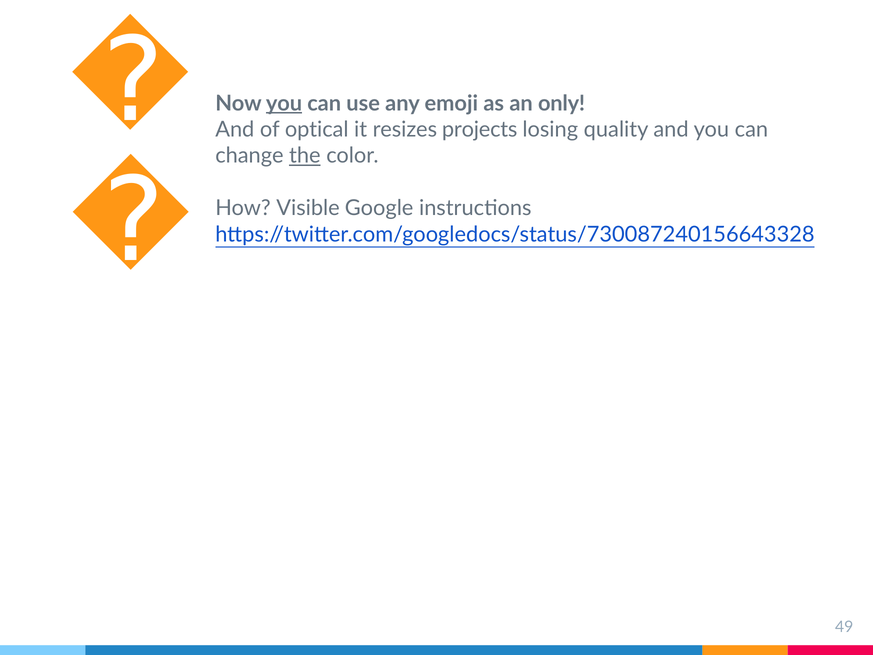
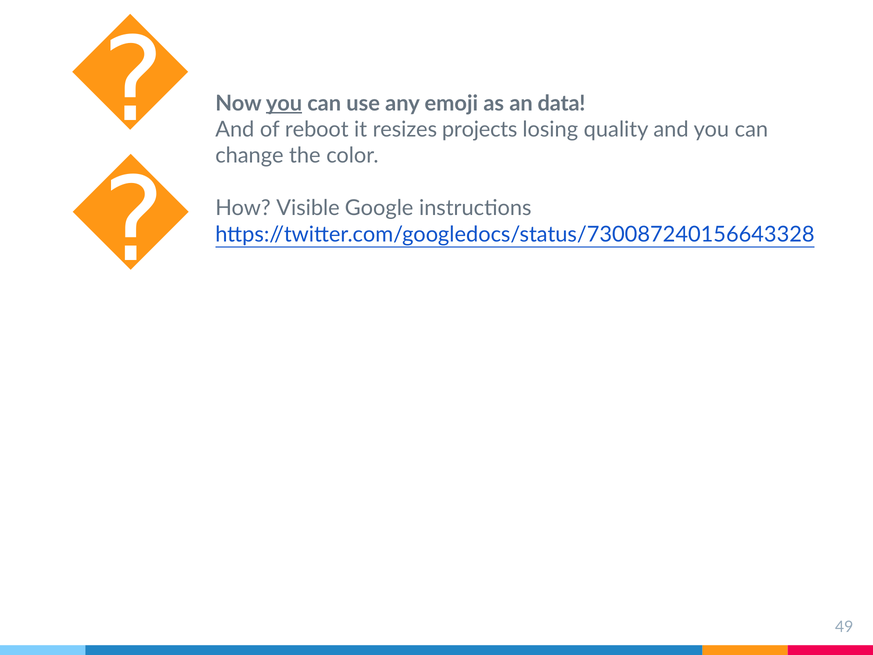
only: only -> data (562, 103)
optical: optical -> reboot (317, 130)
the underline: present -> none (305, 156)
